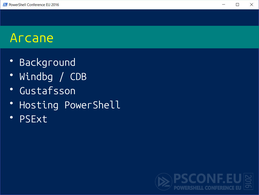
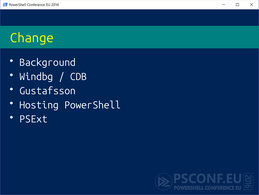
Arcane: Arcane -> Change (32, 38)
